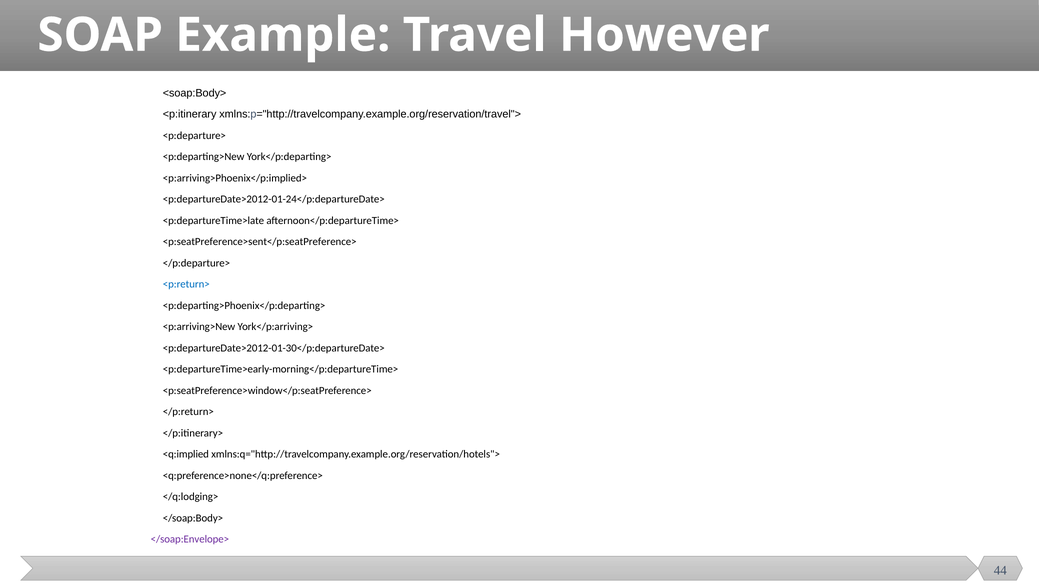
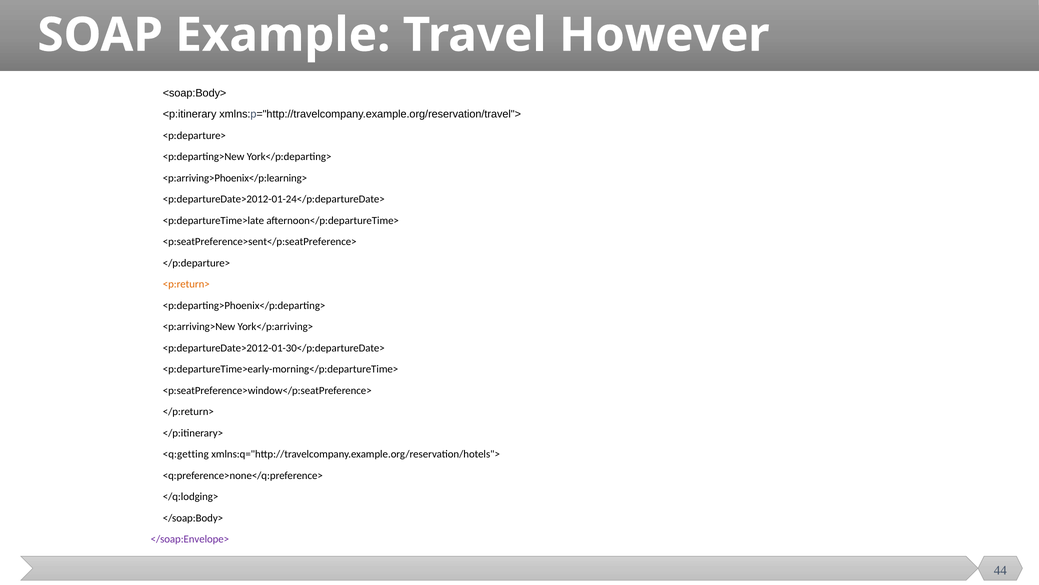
<p:arriving>Phoenix</p:implied>: <p:arriving>Phoenix</p:implied> -> <p:arriving>Phoenix</p:learning> (235, 178)
<p:return> colour: blue -> orange (186, 284)
<q:implied: <q:implied -> <q:getting (186, 454)
